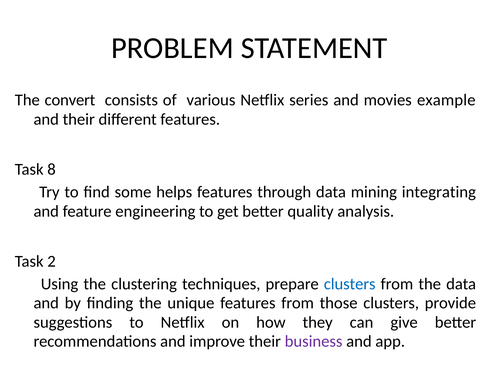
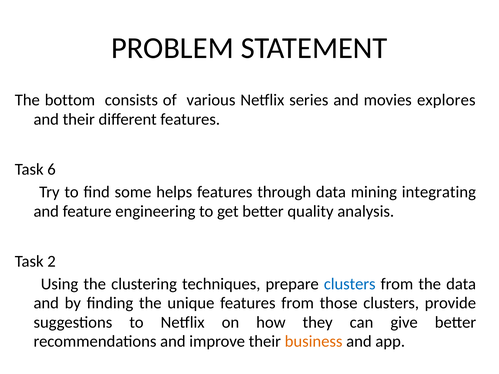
convert: convert -> bottom (70, 100)
example: example -> explores (446, 100)
8: 8 -> 6 (52, 169)
business colour: purple -> orange (314, 342)
